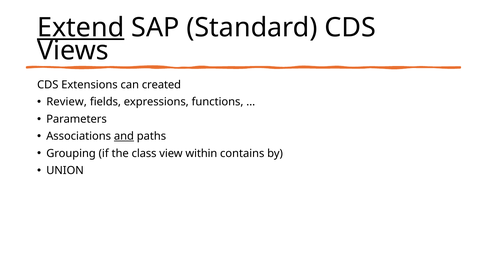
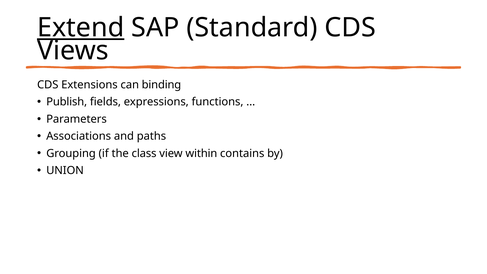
created: created -> binding (161, 85)
Review: Review -> Publish (67, 102)
and underline: present -> none (124, 136)
